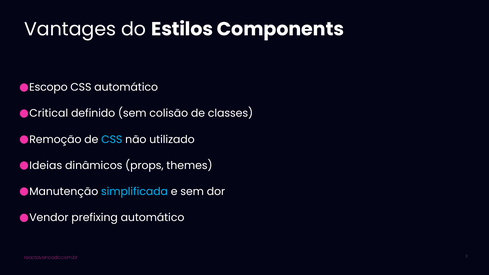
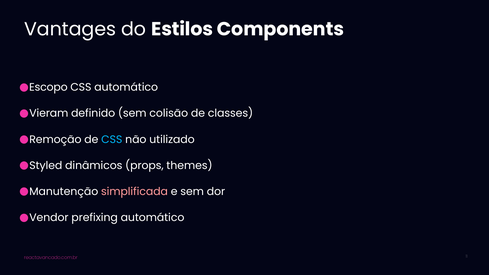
Critical: Critical -> Vieram (49, 113)
Ideias: Ideias -> Styled (46, 166)
simplificada colour: light blue -> pink (134, 192)
